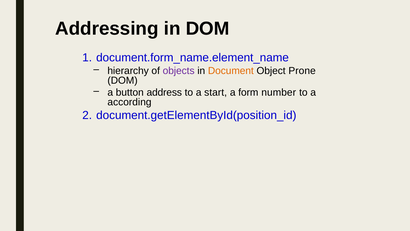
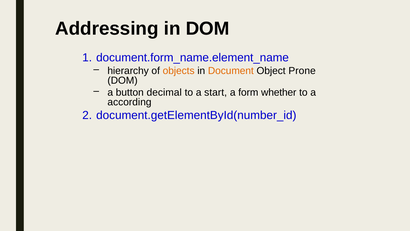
objects colour: purple -> orange (179, 71)
address: address -> decimal (164, 92)
number: number -> whether (279, 92)
document.getElementById(position_id: document.getElementById(position_id -> document.getElementById(number_id (196, 115)
